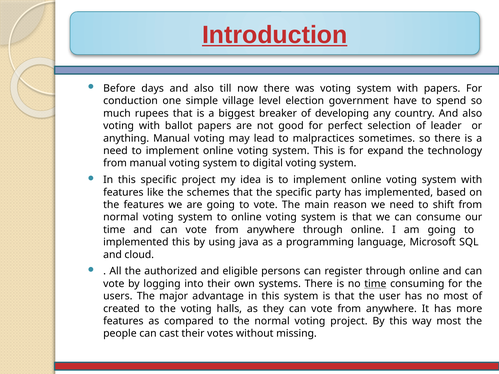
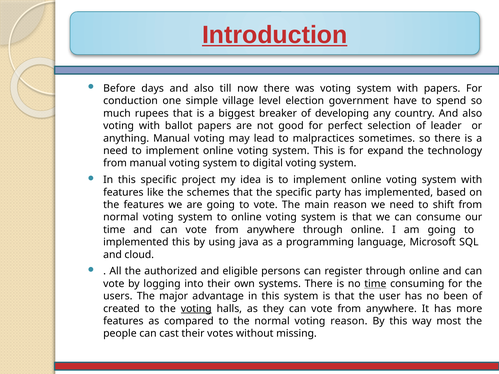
no most: most -> been (456, 296)
voting underline: none -> present (196, 309)
voting project: project -> reason (349, 321)
